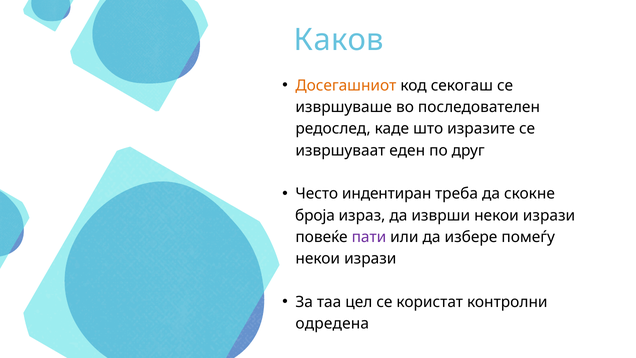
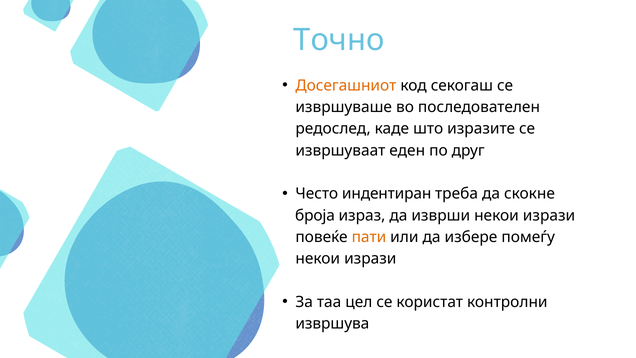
Каков: Каков -> Точно (339, 40)
пати colour: purple -> orange (369, 237)
одредена: одредена -> извршува (332, 324)
